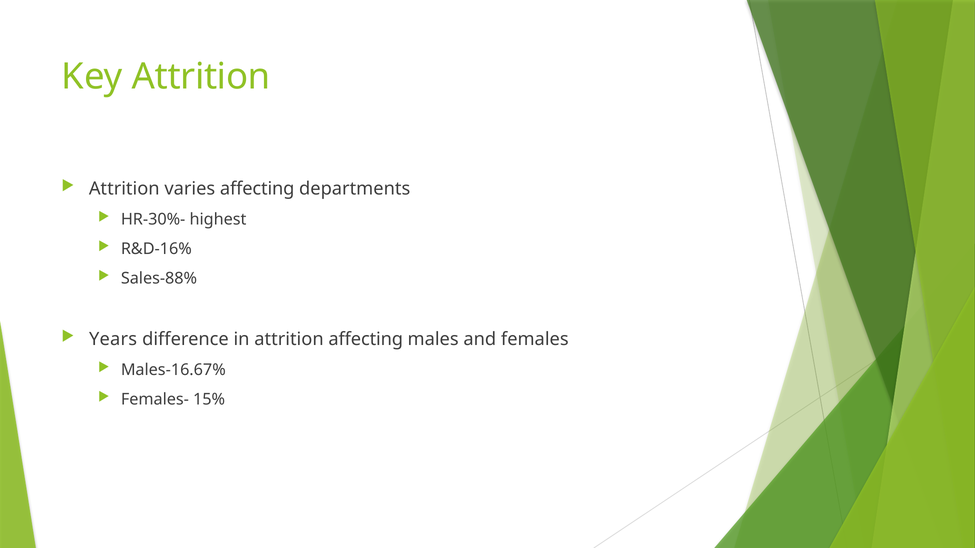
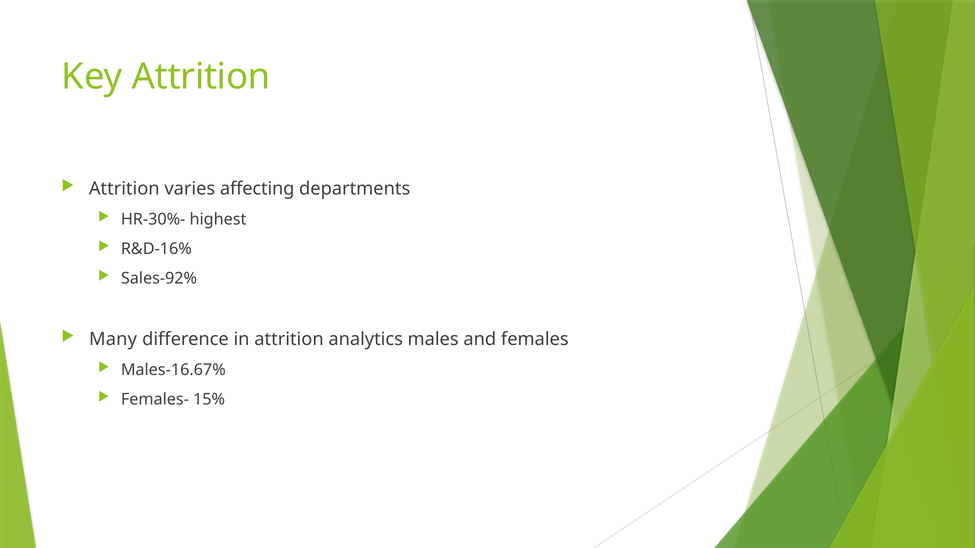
Sales-88%: Sales-88% -> Sales-92% (159, 279)
Years: Years -> Many (113, 339)
attrition affecting: affecting -> analytics (366, 339)
